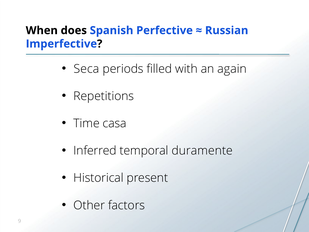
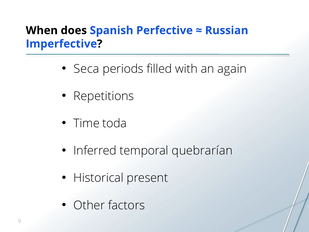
casa: casa -> toda (115, 123)
duramente: duramente -> quebrarían (202, 151)
